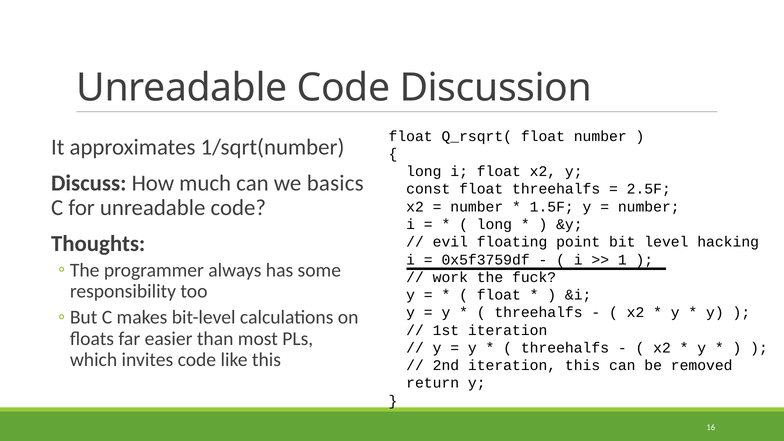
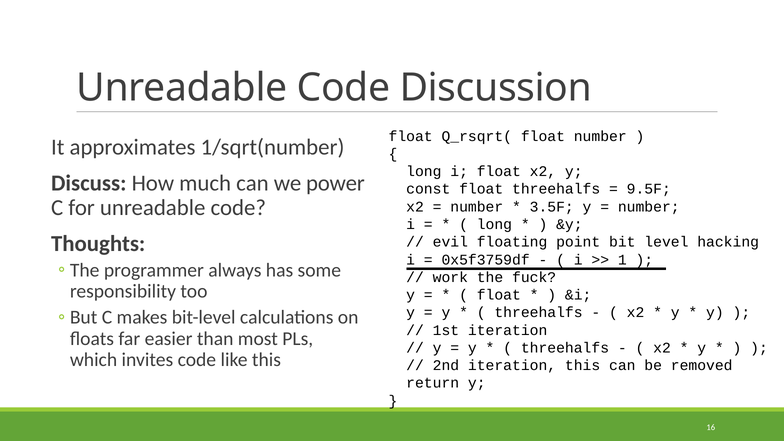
basics: basics -> power (335, 183)
2.5F: 2.5F -> 9.5F (649, 189)
1.5F: 1.5F -> 3.5F (552, 207)
